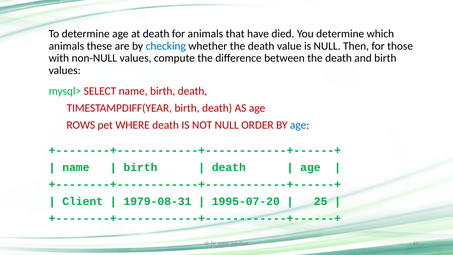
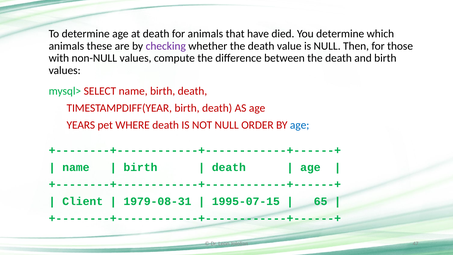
checking colour: blue -> purple (166, 46)
ROWS: ROWS -> YEARS (81, 125)
1995-07-20: 1995-07-20 -> 1995-07-15 (246, 201)
25: 25 -> 65 (321, 201)
